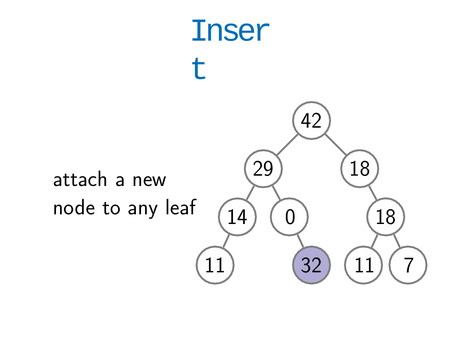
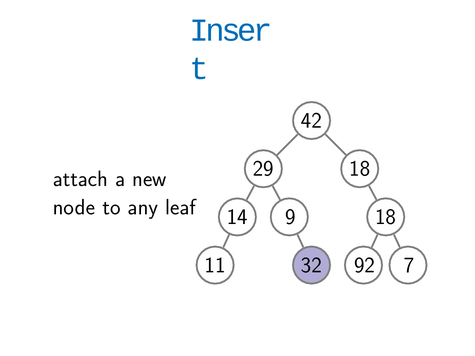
0: 0 -> 9 (291, 217)
32 11: 11 -> 92 (365, 265)
